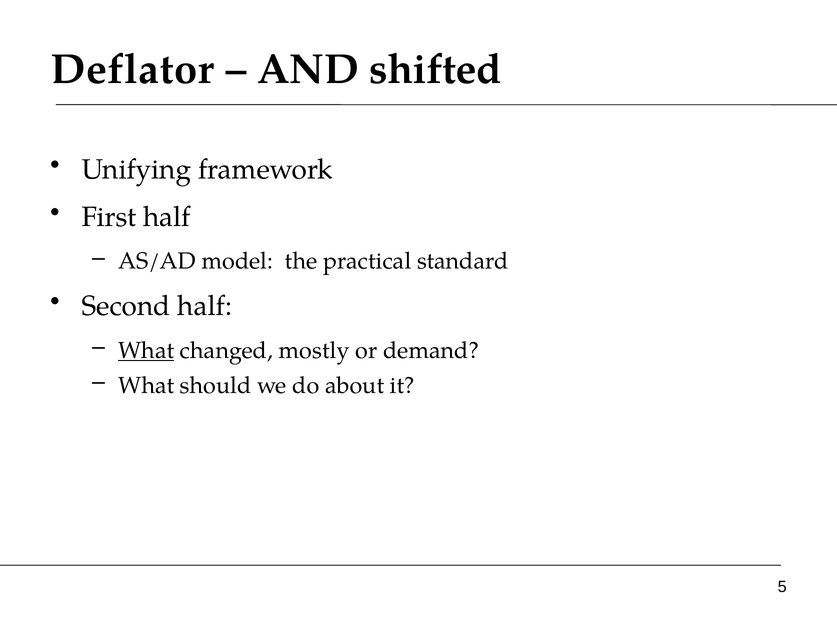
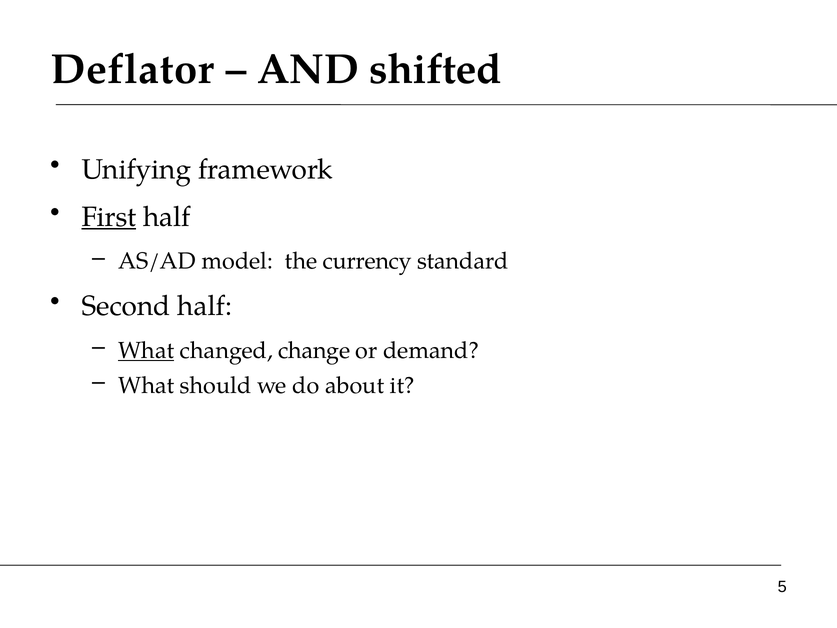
First underline: none -> present (109, 217)
practical: practical -> currency (367, 261)
mostly: mostly -> change (314, 350)
